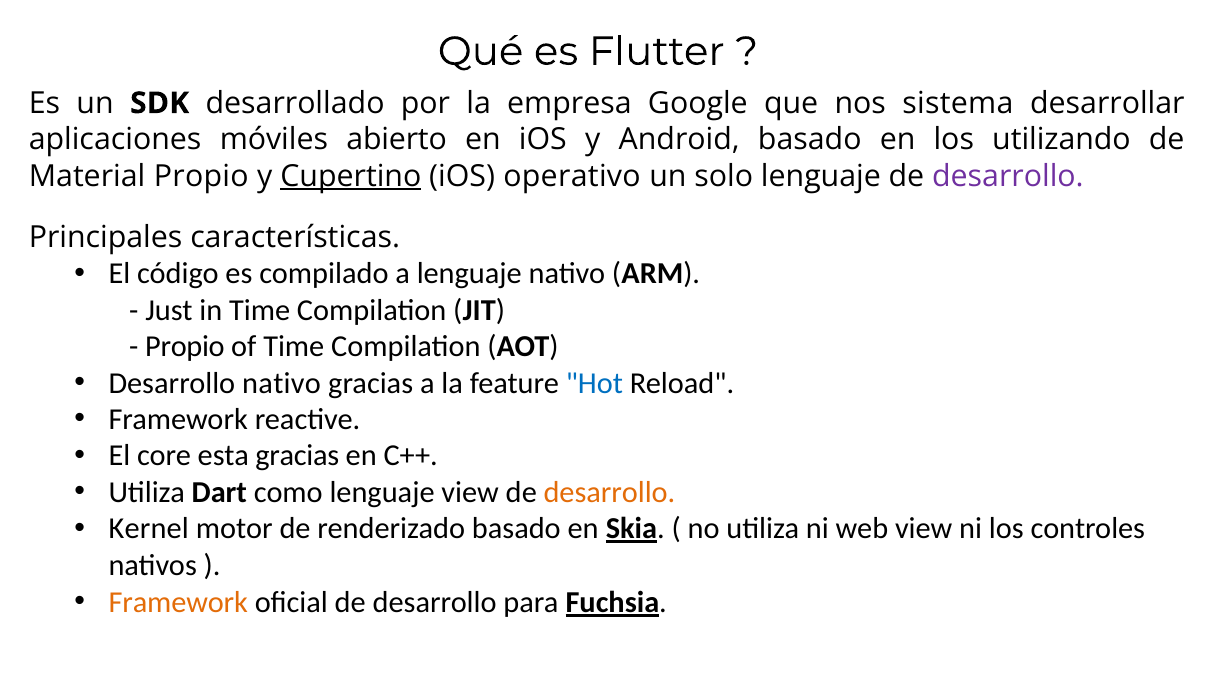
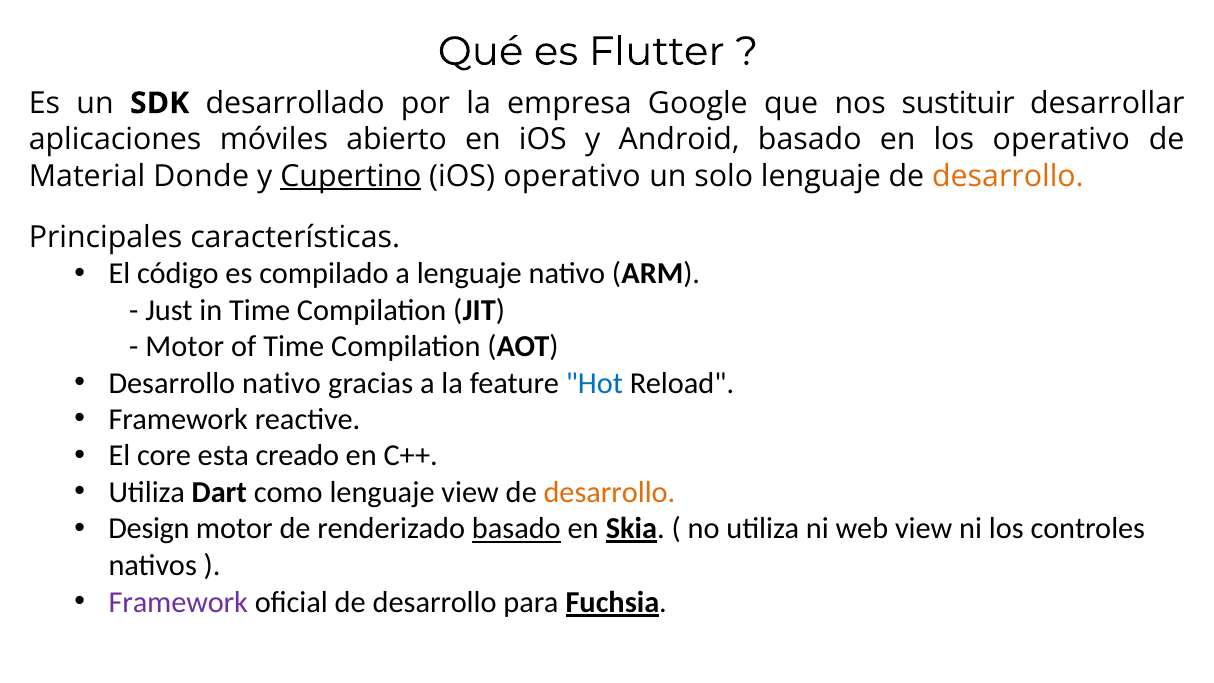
sistema: sistema -> sustituir (958, 103)
los utilizando: utilizando -> operativo (1061, 140)
Material Propio: Propio -> Donde (201, 176)
desarrollo colour: purple -> orange (1008, 176)
Propio: Propio -> Motor (185, 347)
esta gracias: gracias -> creado (297, 456)
Kernel: Kernel -> Design (149, 529)
basado underline: none -> present (516, 529)
Framework colour: orange -> purple (178, 602)
